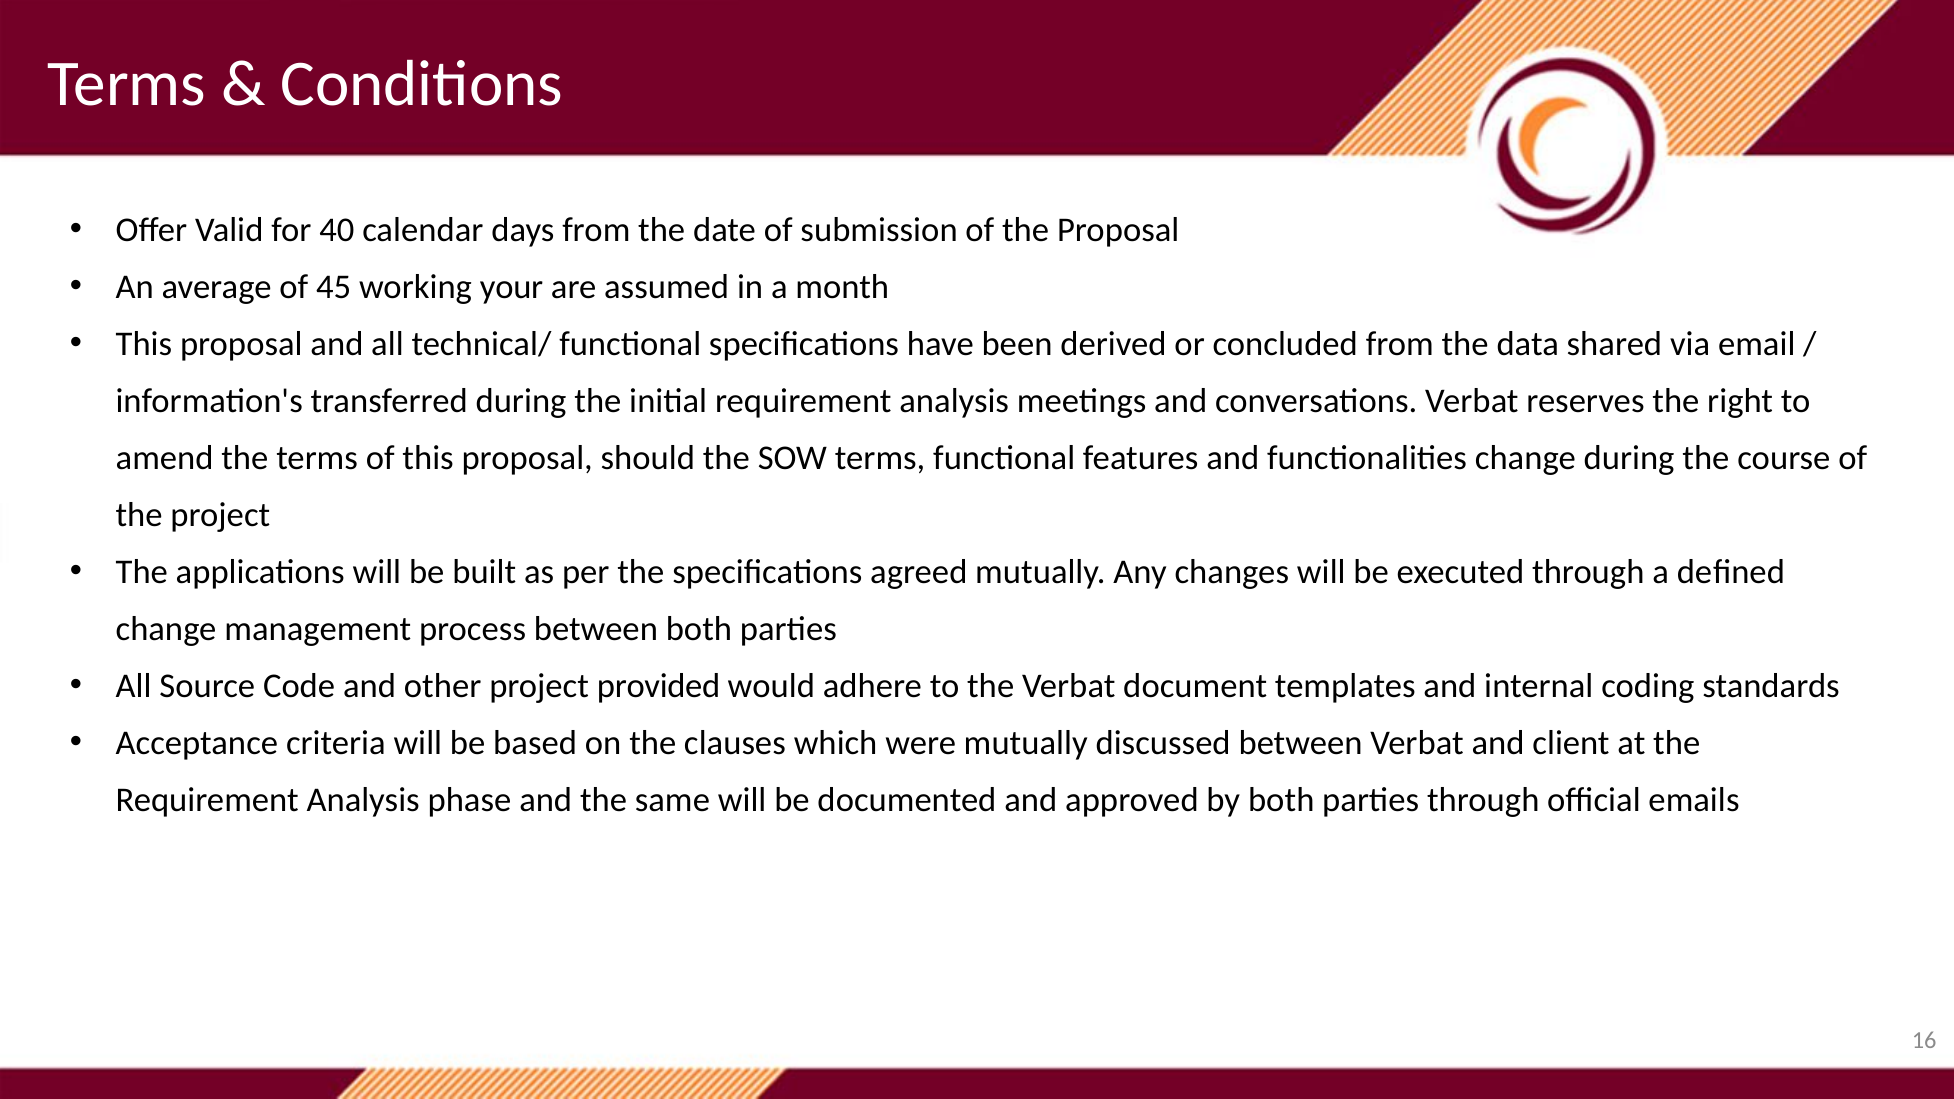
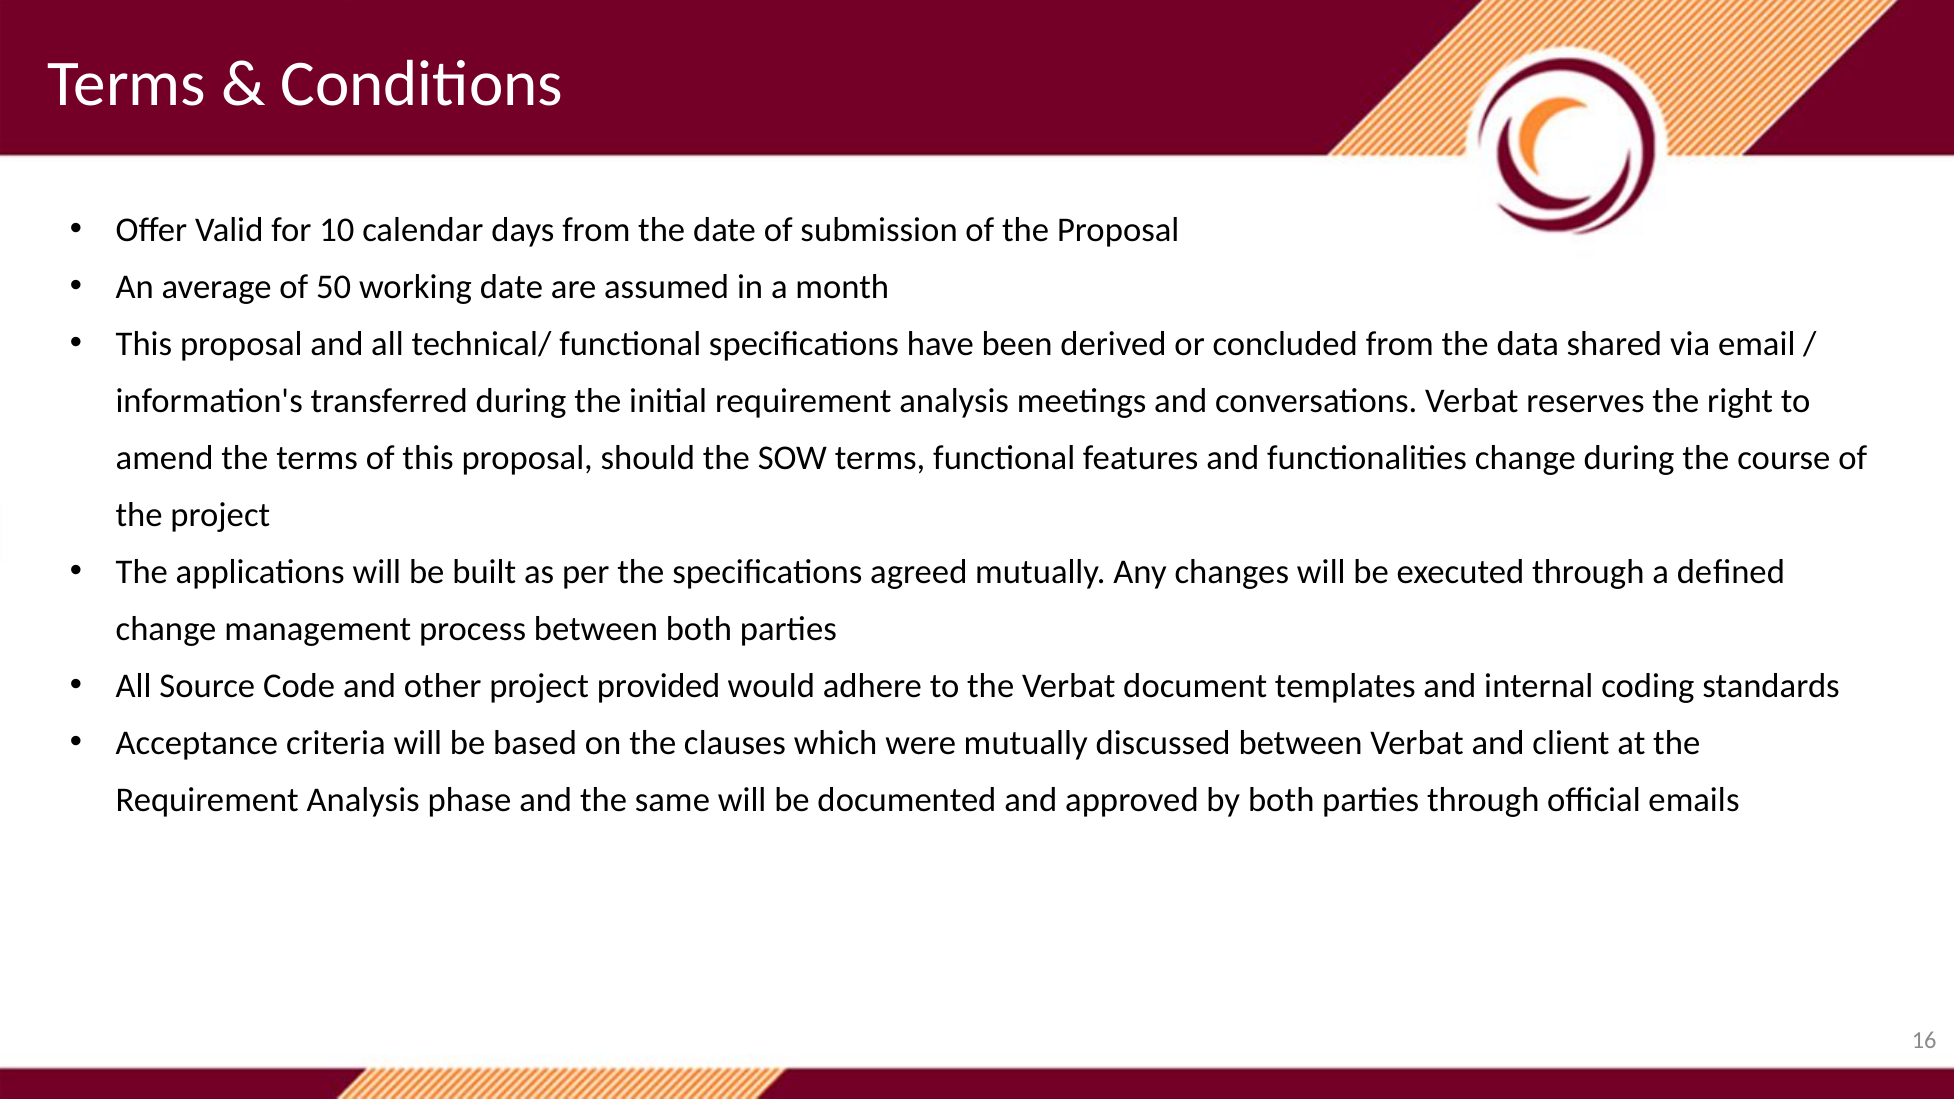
40: 40 -> 10 (337, 230)
45: 45 -> 50 (334, 287)
working your: your -> date (512, 287)
